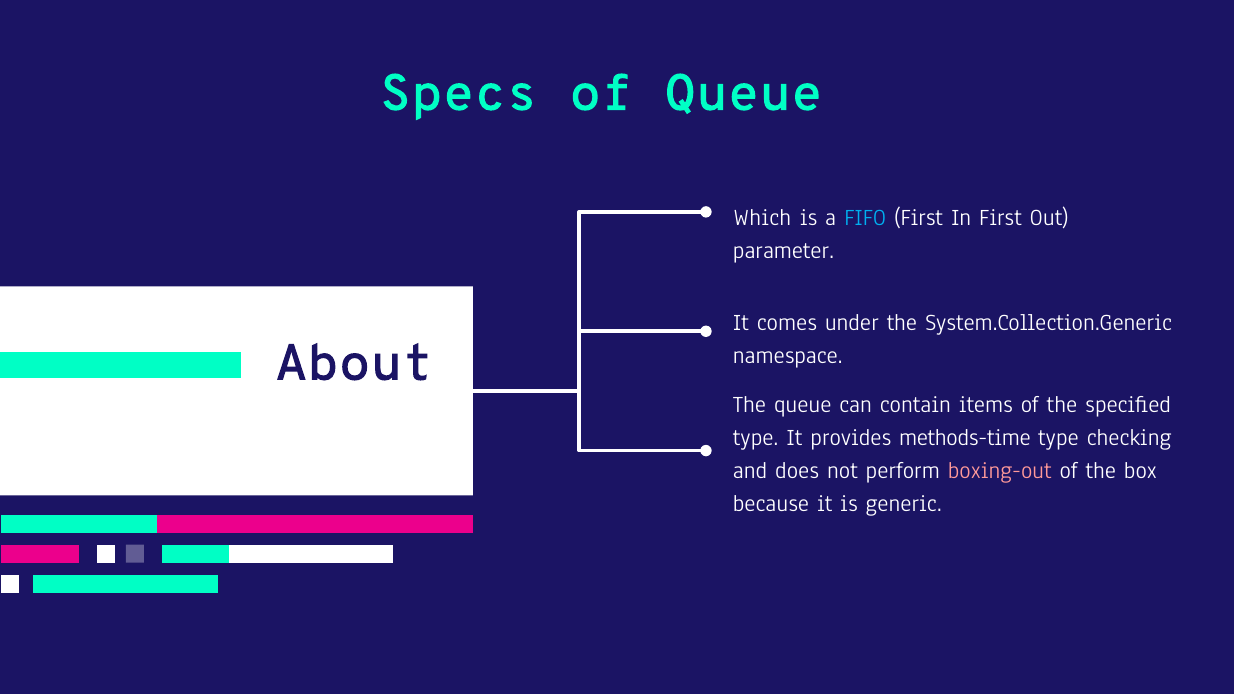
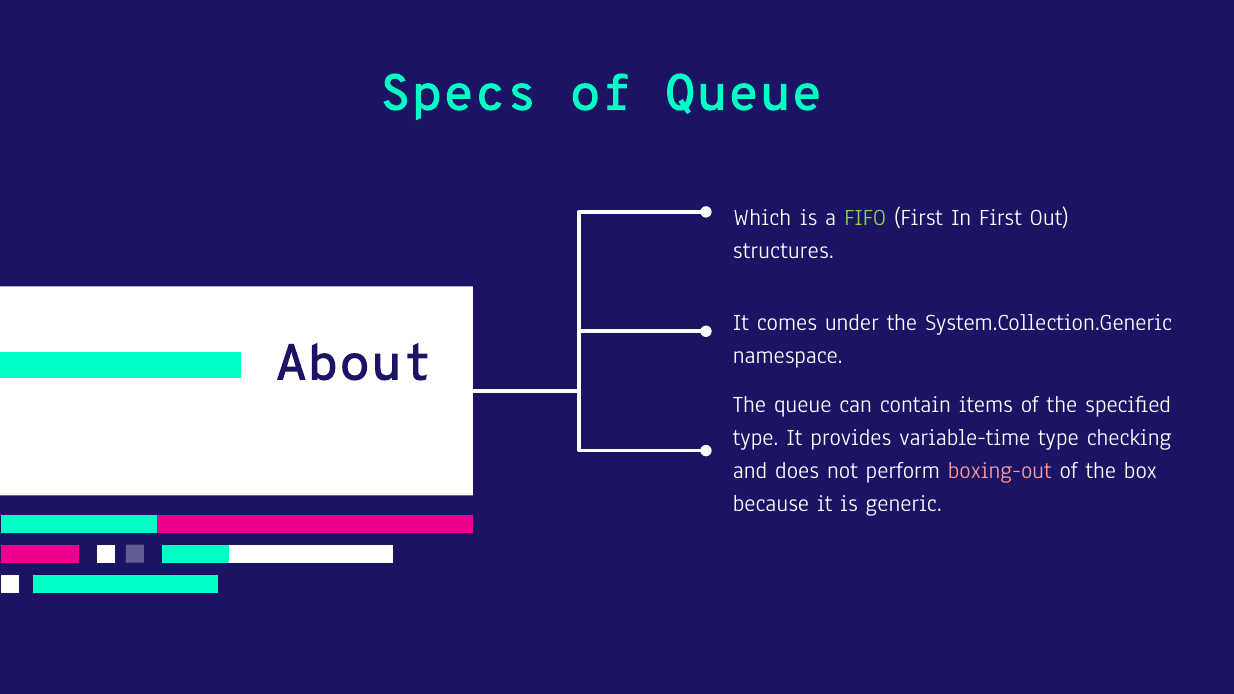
FIFO colour: light blue -> light green (865, 217)
parameter: parameter -> structures (784, 250)
methods-time: methods-time -> variable-time (965, 438)
